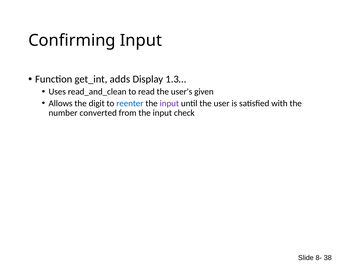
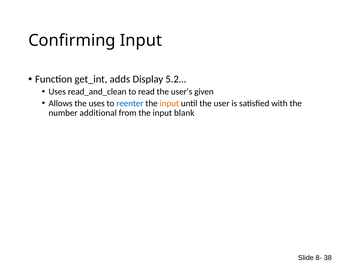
1.3…: 1.3… -> 5.2… (176, 79)
the digit: digit -> uses (97, 103)
input colour: purple -> orange (169, 103)
converted: converted -> additional (98, 113)
check: check -> blank (184, 113)
